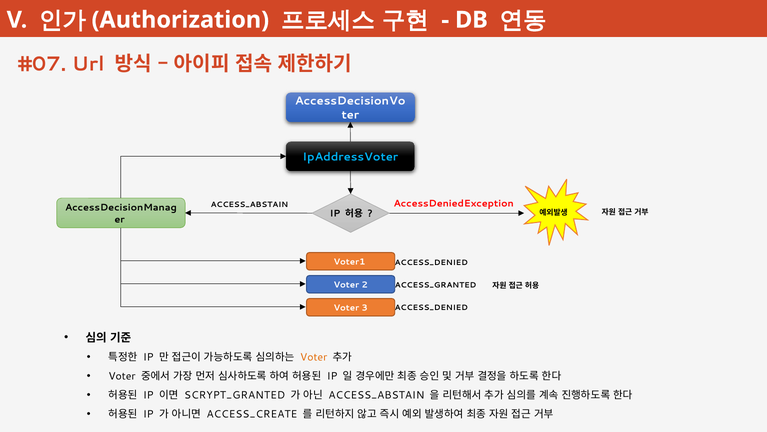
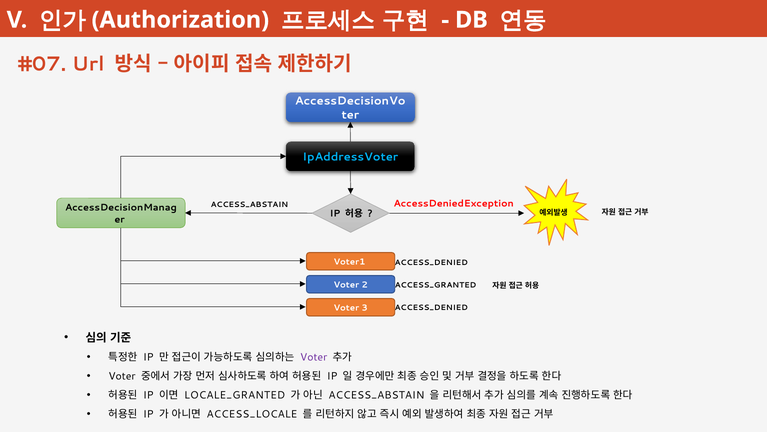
Voter colour: orange -> purple (314, 357)
SCRYPT_GRANTED: SCRYPT_GRANTED -> LOCALE_GRANTED (235, 395)
ACCESS_CREATE: ACCESS_CREATE -> ACCESS_LOCALE (252, 414)
